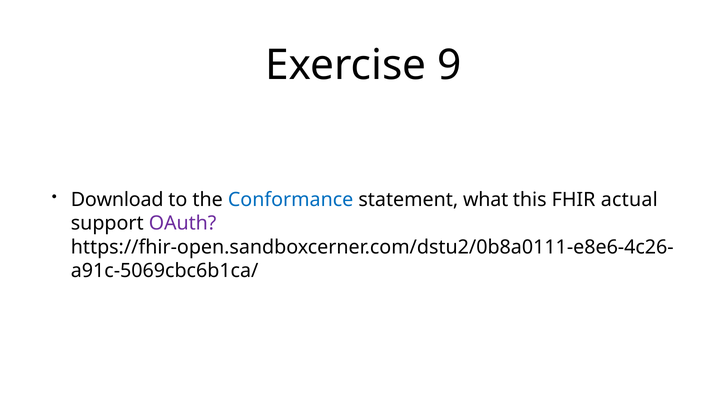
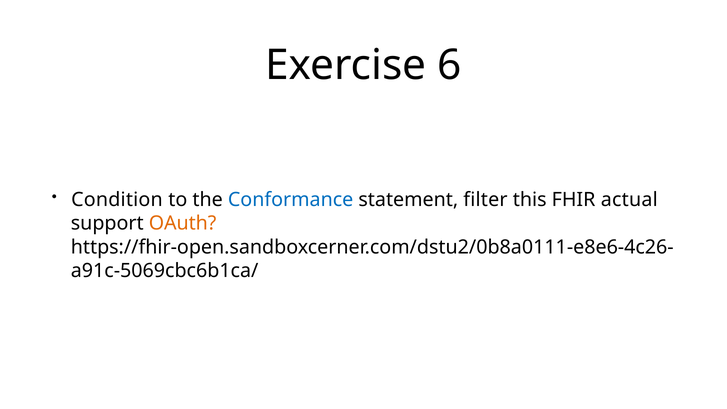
9: 9 -> 6 (450, 65)
Download: Download -> Condition (117, 200)
what: what -> filter (485, 200)
OAuth colour: purple -> orange (183, 223)
